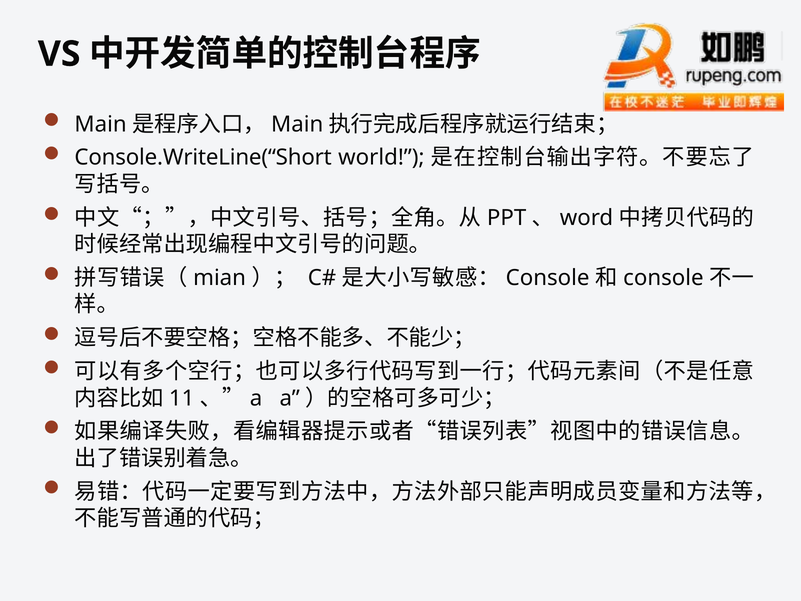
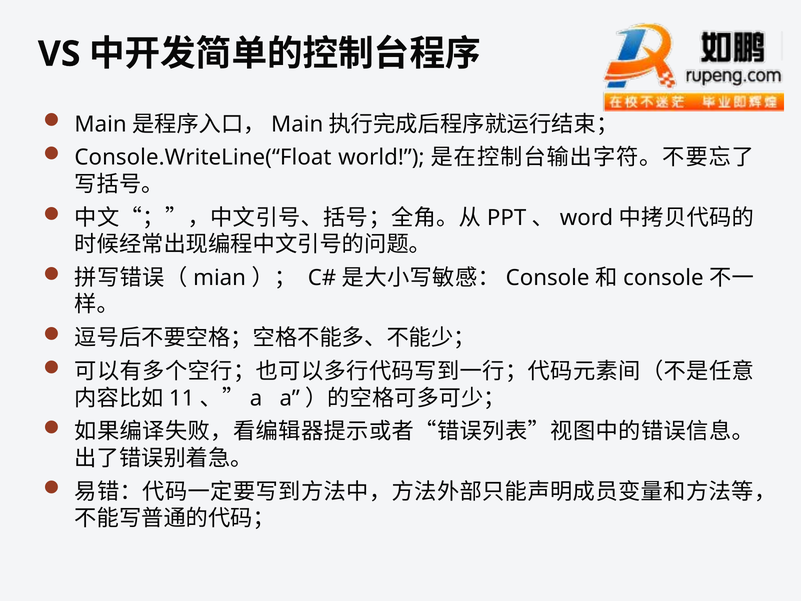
Console.WriteLine(“Short: Console.WriteLine(“Short -> Console.WriteLine(“Float (203, 158)
